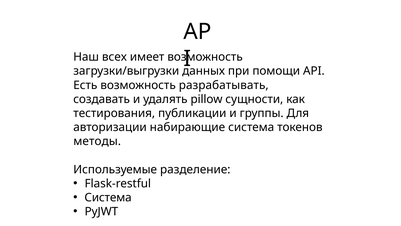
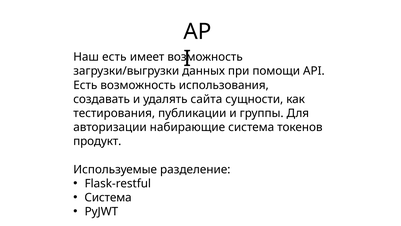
Наш всех: всех -> есть (114, 57)
разрабатывать: разрабатывать -> использования (224, 85)
pillow: pillow -> сайта (206, 99)
методы: методы -> продукт (97, 141)
